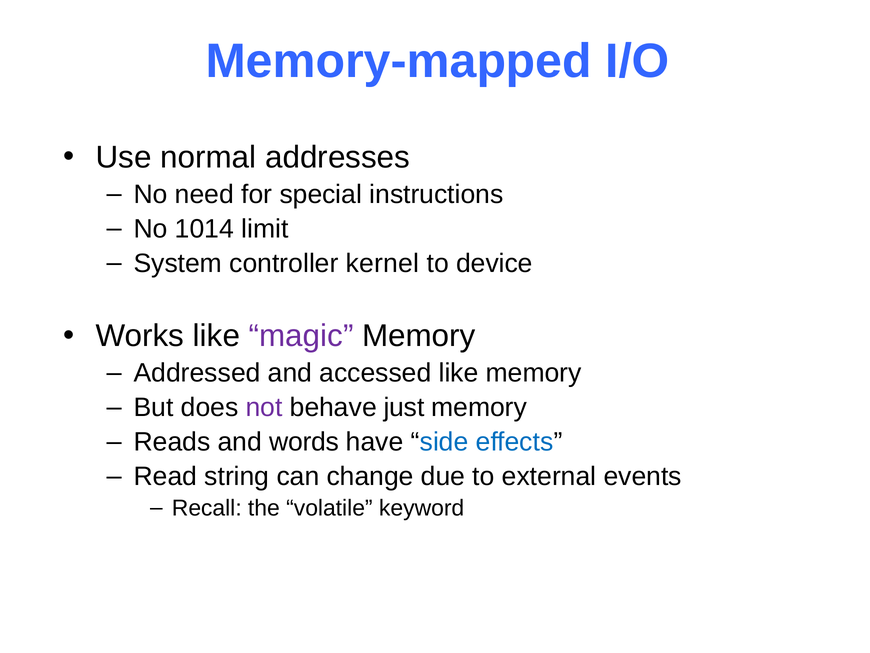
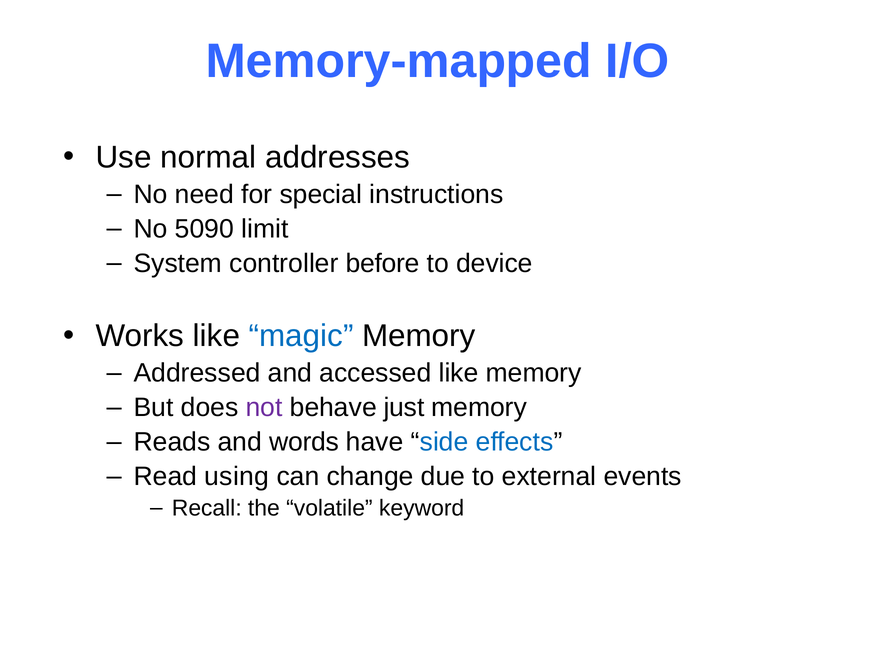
1014: 1014 -> 5090 (204, 229)
kernel: kernel -> before (383, 263)
magic colour: purple -> blue (301, 336)
string: string -> using (237, 476)
